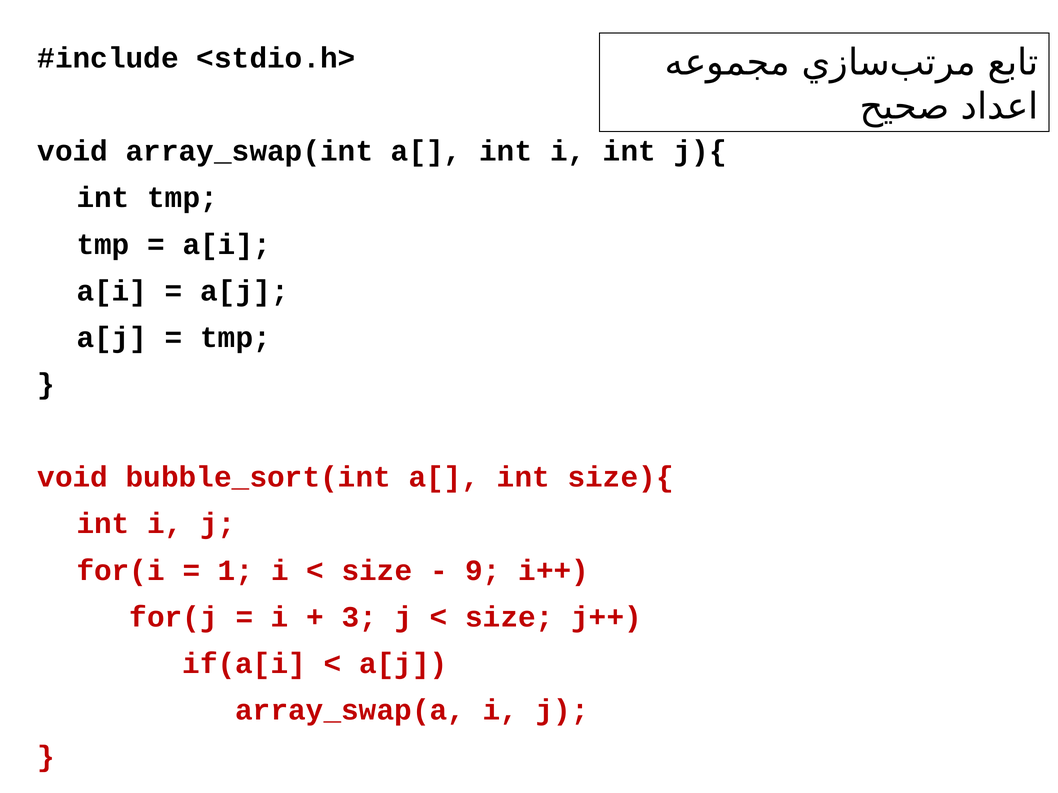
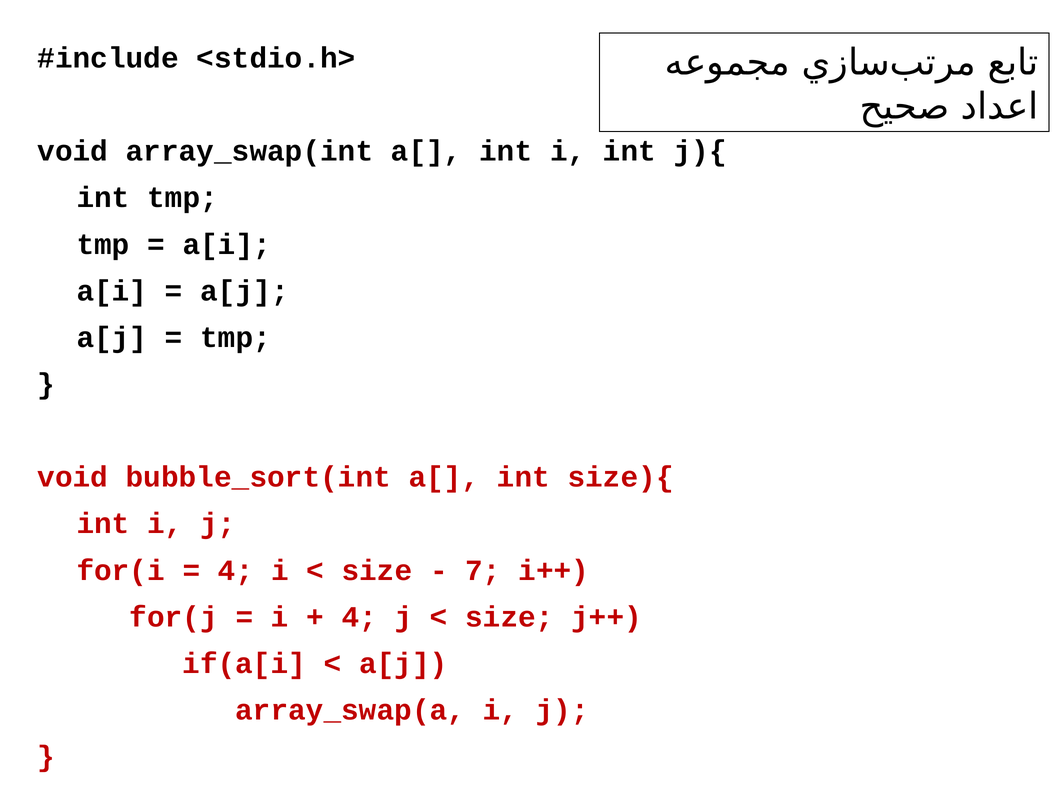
1: 1 -> 4 (236, 571)
9: 9 -> 7 (483, 571)
3: 3 -> 4 (359, 617)
